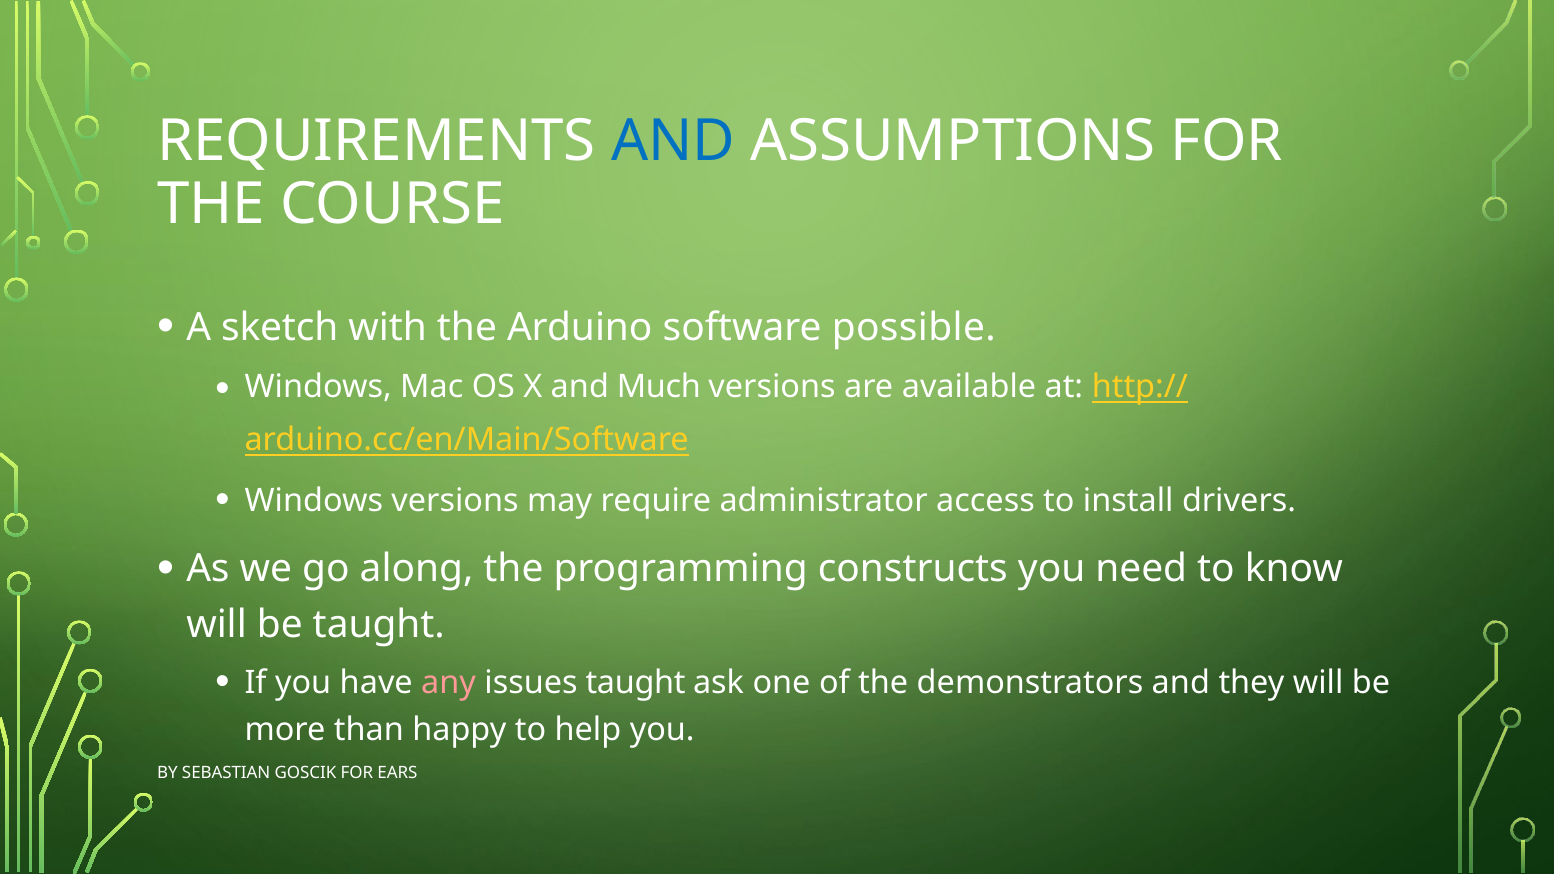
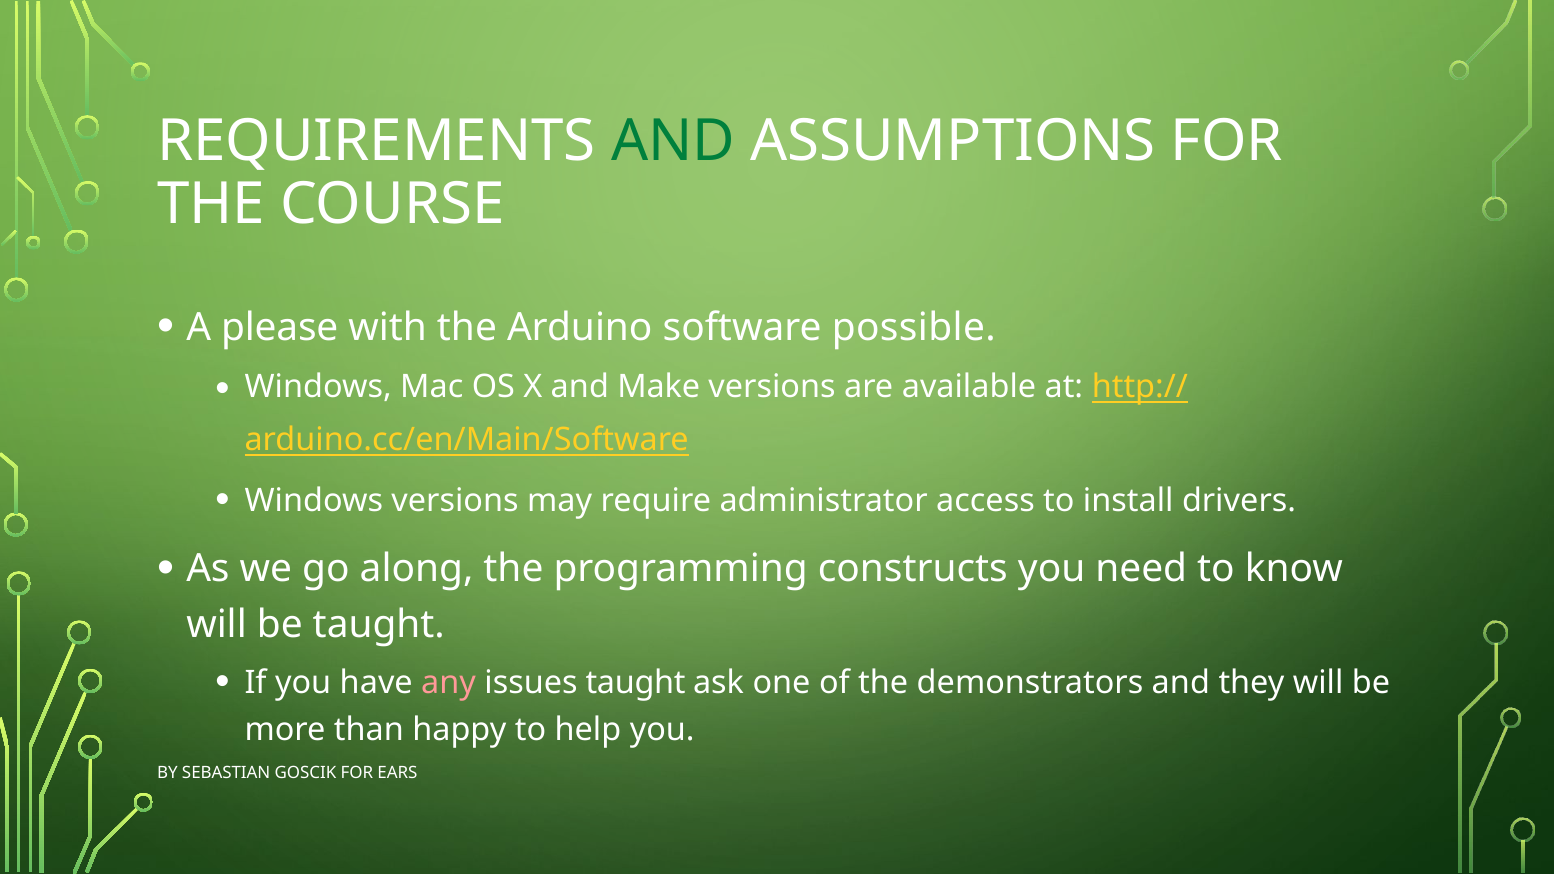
AND colour: blue -> green (673, 141)
sketch: sketch -> please (280, 328)
Much: Much -> Make (659, 387)
